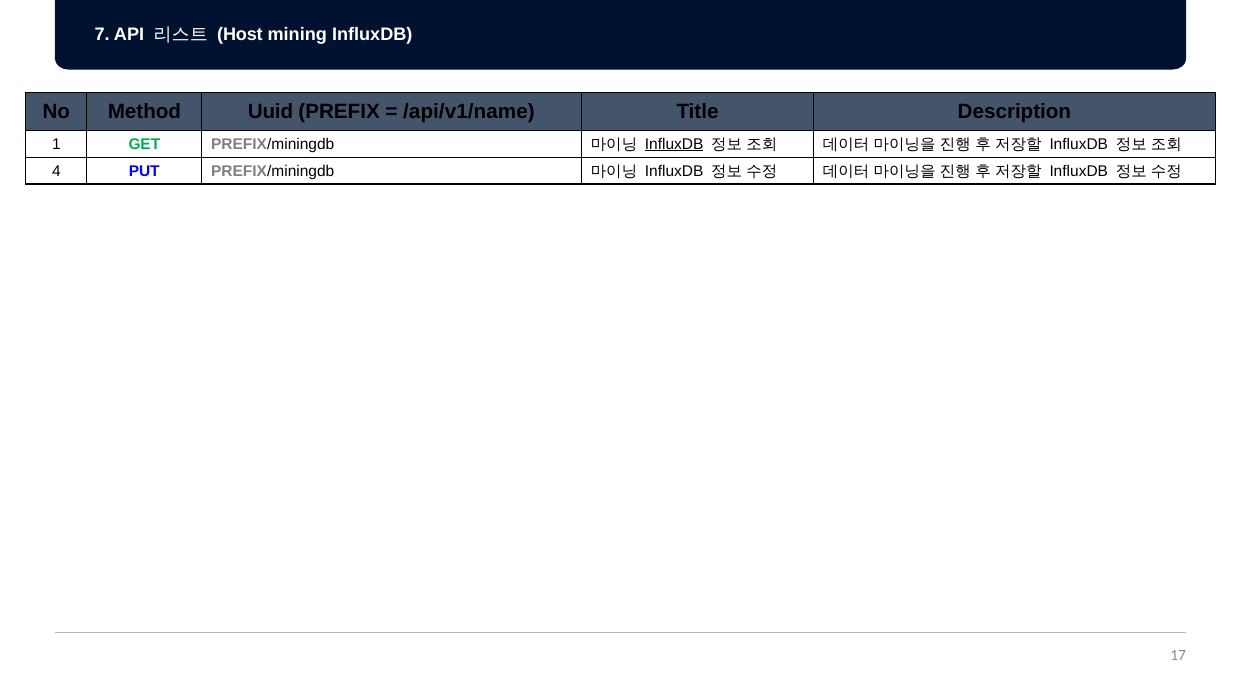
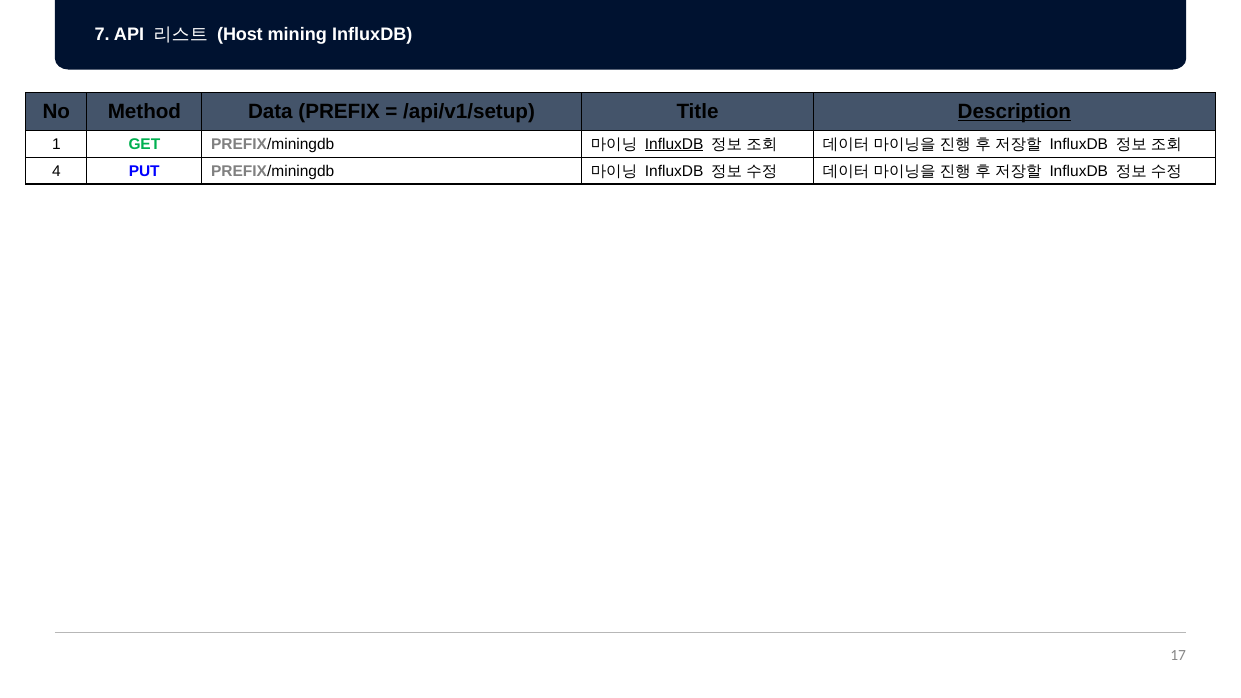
Uuid: Uuid -> Data (270, 112)
/api/v1/name: /api/v1/name -> /api/v1/setup (469, 112)
Description underline: none -> present (1014, 112)
